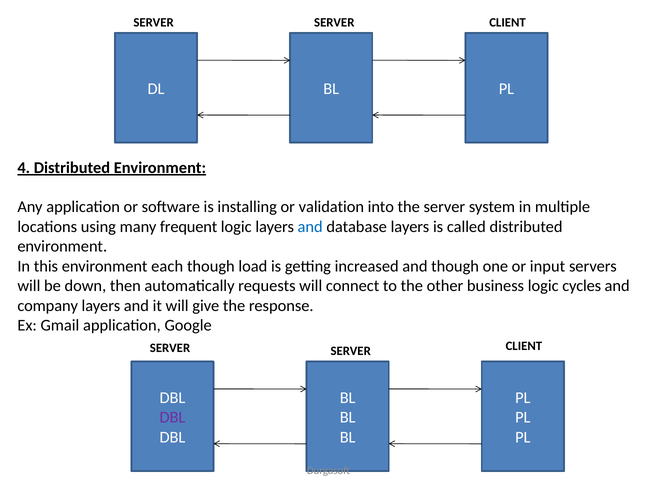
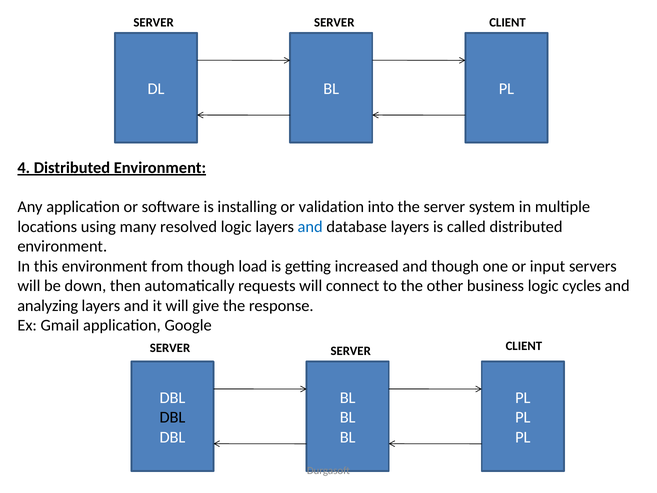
frequent: frequent -> resolved (189, 227)
each: each -> from (167, 266)
company: company -> analyzing (48, 305)
DBL colour: purple -> black (172, 417)
